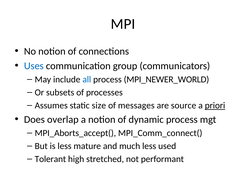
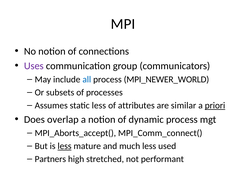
Uses colour: blue -> purple (34, 66)
static size: size -> less (99, 105)
messages: messages -> attributes (136, 105)
source: source -> similar (184, 105)
less underline: none -> present (65, 146)
Tolerant: Tolerant -> Partners (50, 159)
